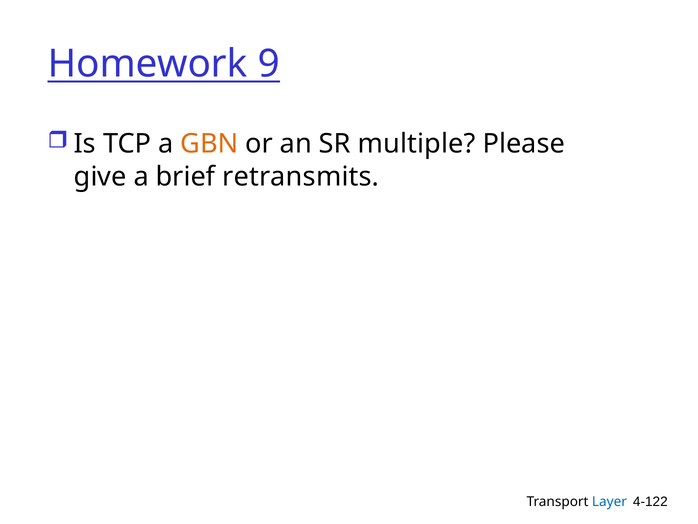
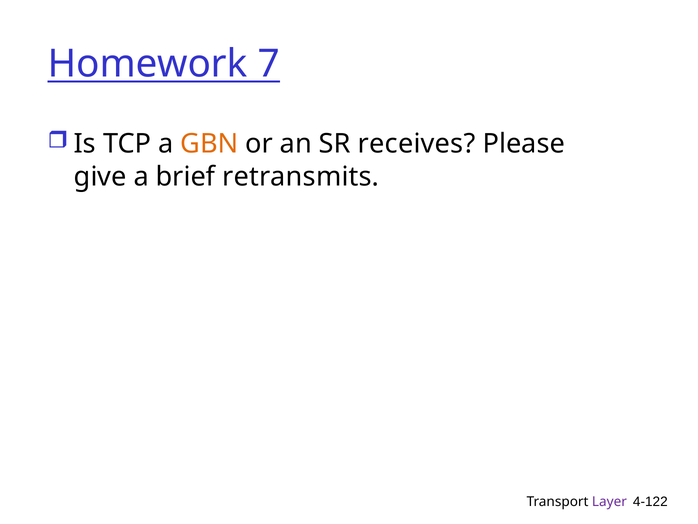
9: 9 -> 7 (269, 64)
multiple: multiple -> receives (417, 144)
Layer colour: blue -> purple (609, 501)
